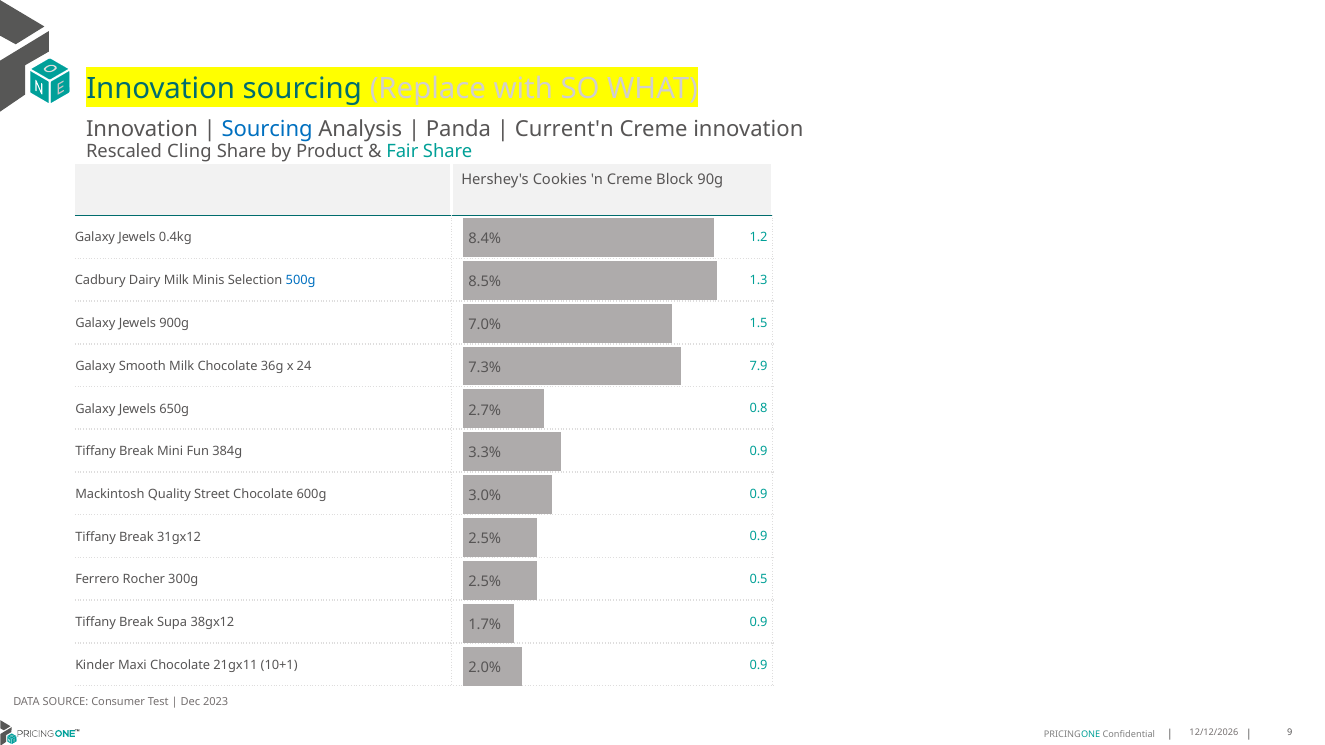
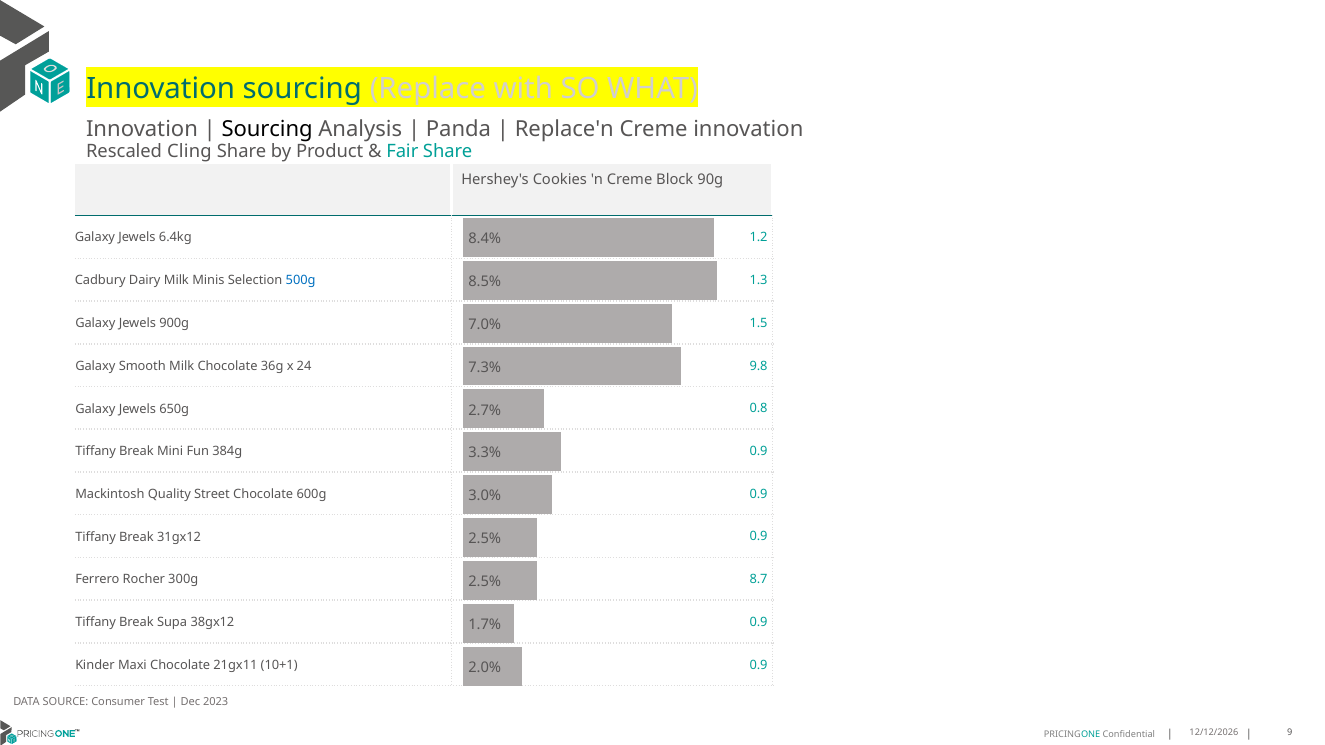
Sourcing colour: blue -> black (267, 129)
Current'n: Current'n -> Replace'n (564, 129)
0.4kg: 0.4kg -> 6.4kg (175, 238)
7.9: 7.9 -> 9.8 (759, 366)
0.5: 0.5 -> 8.7 (759, 580)
